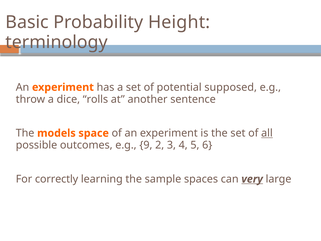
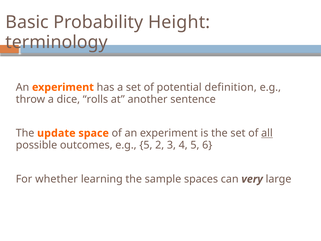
supposed: supposed -> definition (231, 87)
models: models -> update (56, 133)
e.g 9: 9 -> 5 (146, 145)
correctly: correctly -> whether (57, 179)
very underline: present -> none (252, 179)
